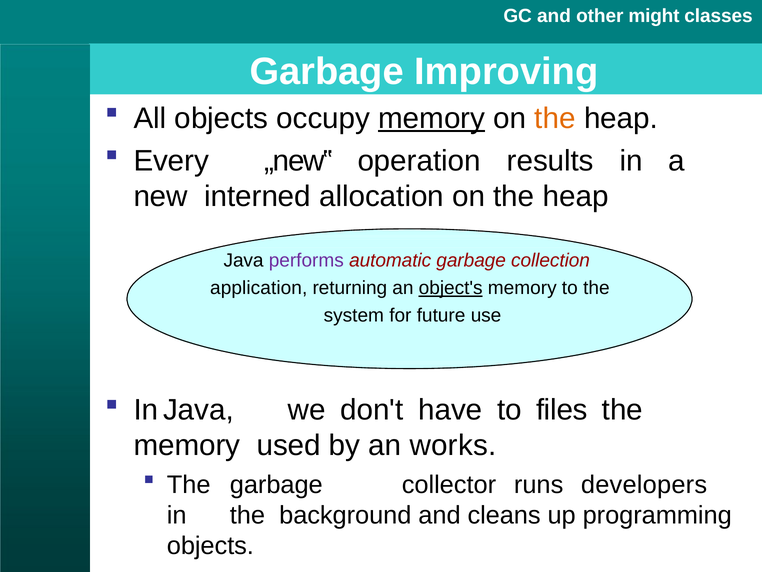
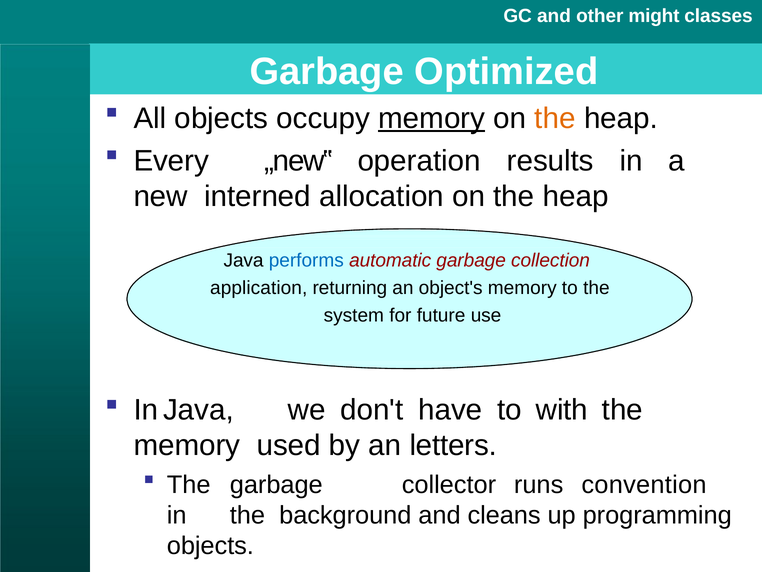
Improving: Improving -> Optimized (506, 71)
performs colour: purple -> blue (306, 260)
object's underline: present -> none (451, 288)
files: files -> with (562, 410)
works: works -> letters (453, 445)
developers: developers -> convention (644, 484)
